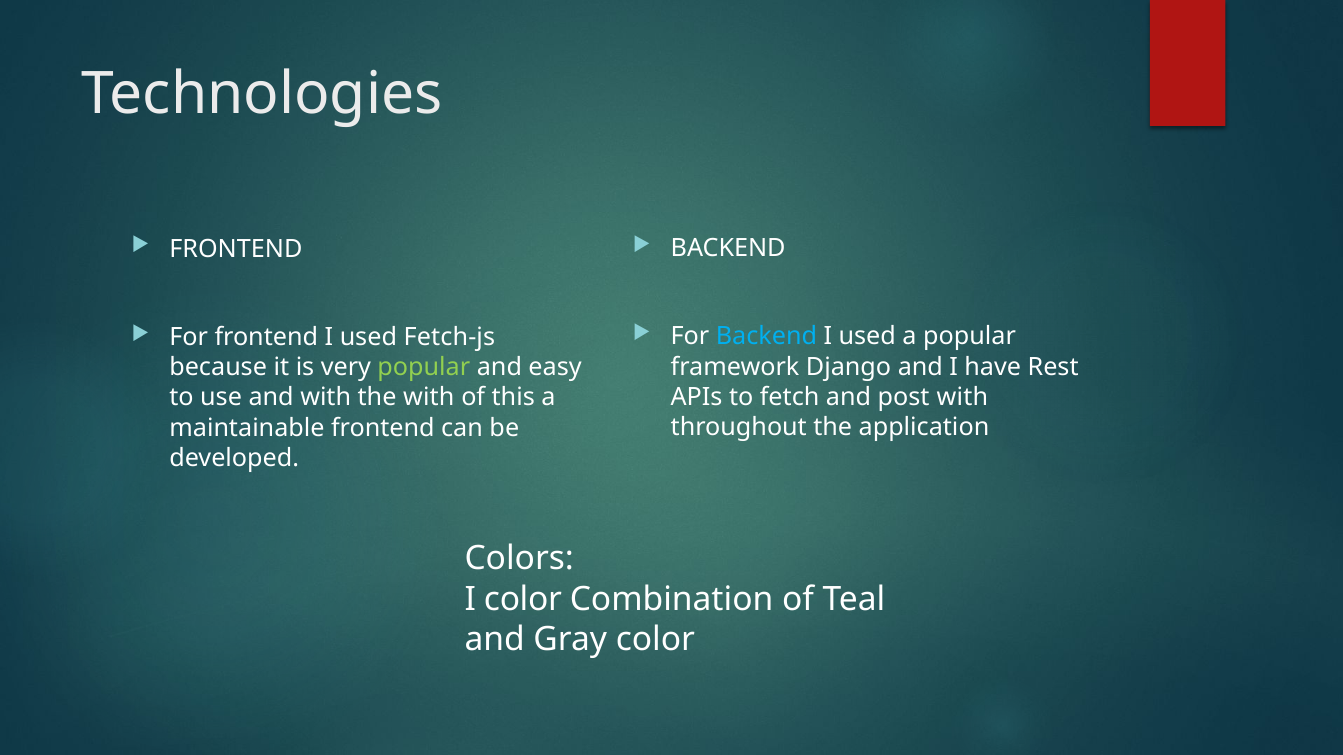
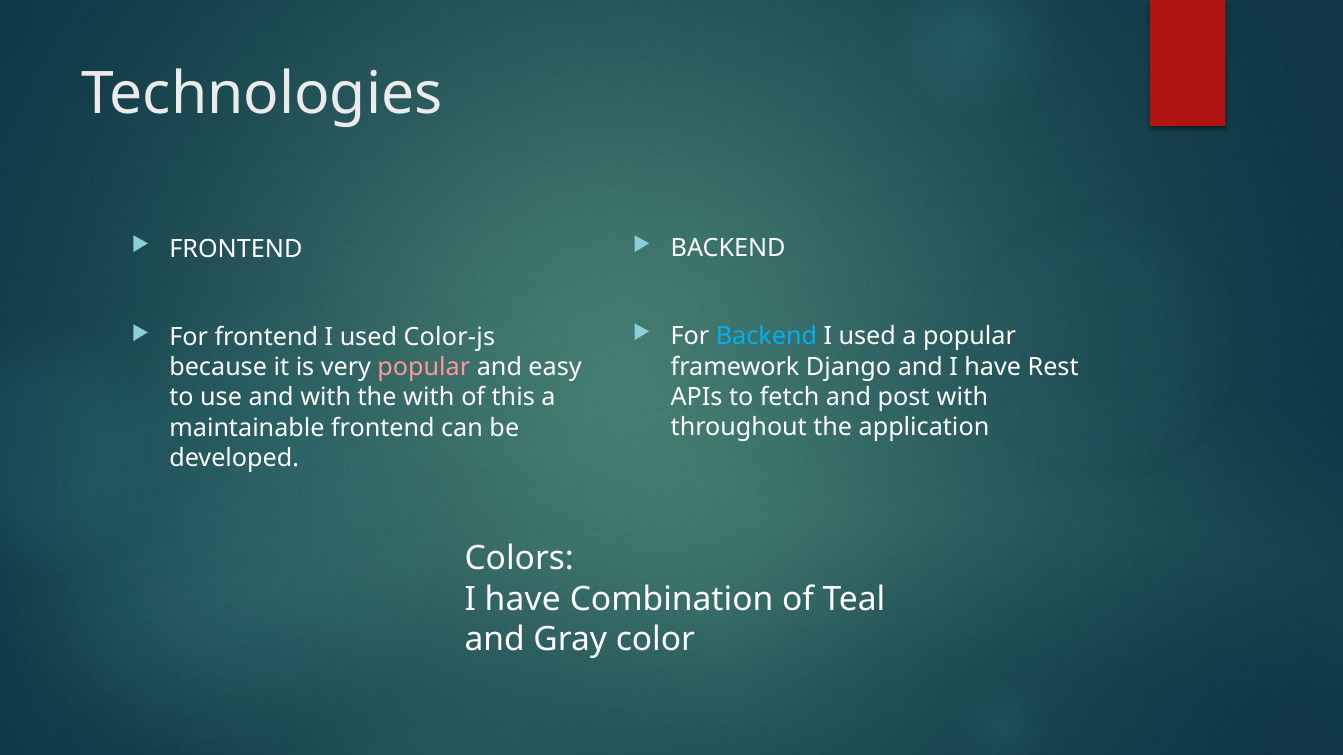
Fetch-js: Fetch-js -> Color-js (449, 337)
popular colour: light green -> pink (424, 368)
color: color -> have (523, 599)
